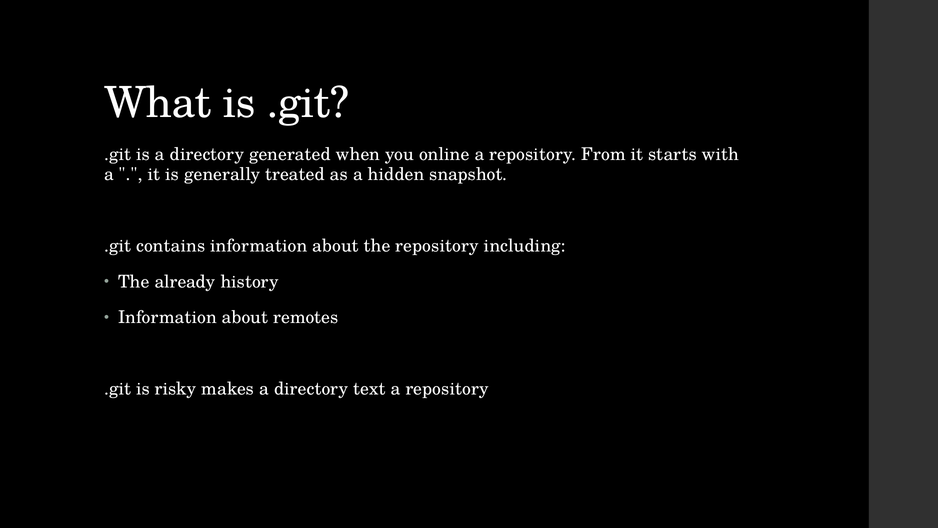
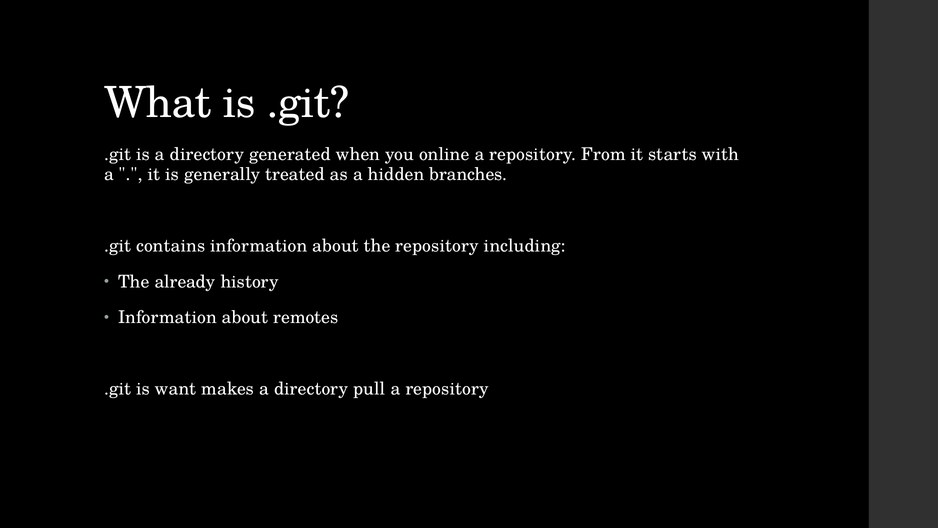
snapshot: snapshot -> branches (468, 175)
risky: risky -> want (176, 389)
text: text -> pull (369, 389)
